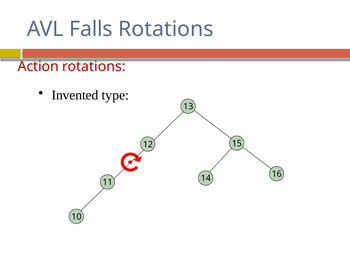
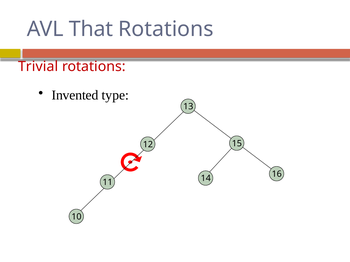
Falls: Falls -> That (91, 29)
Action: Action -> Trivial (38, 67)
